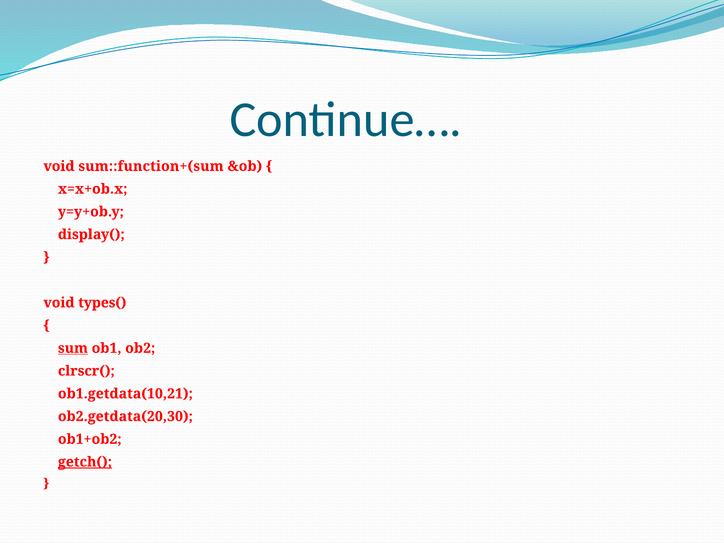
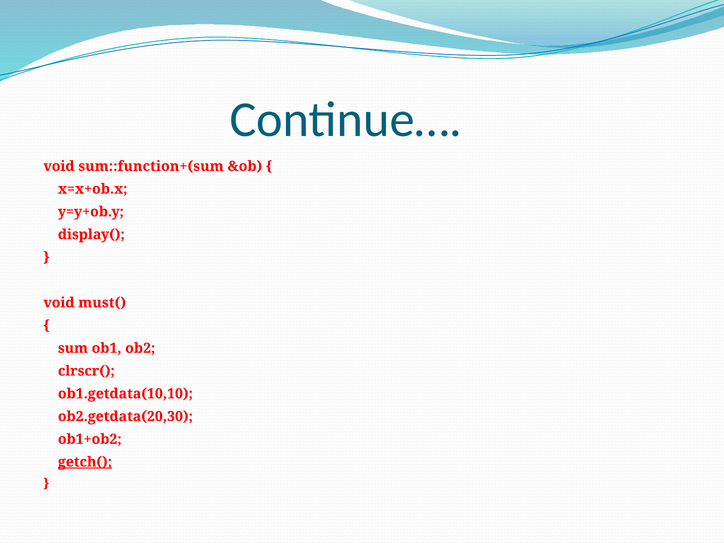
types(: types( -> must( (102, 303)
sum underline: present -> none (73, 348)
ob1.getdata(10,21: ob1.getdata(10,21 -> ob1.getdata(10,10 (125, 394)
